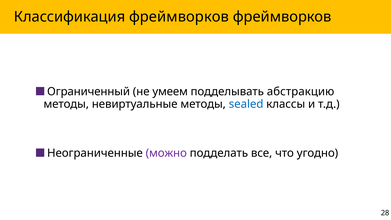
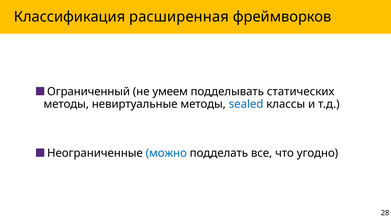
Классификация фреймворков: фреймворков -> расширенная (179, 17)
абстракцию: абстракцию -> статических (301, 92)
можно colour: purple -> blue (166, 153)
